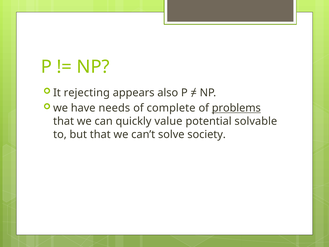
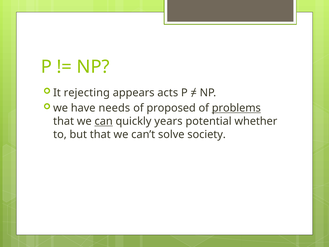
also: also -> acts (168, 93)
complete: complete -> proposed (171, 108)
can underline: none -> present (104, 121)
value: value -> years (168, 121)
solvable: solvable -> whether (256, 121)
